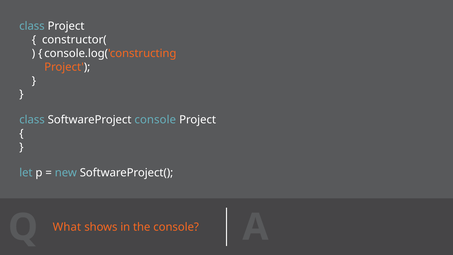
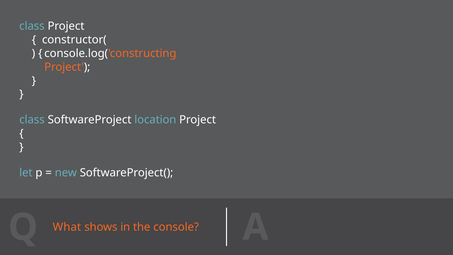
SoftwareProject console: console -> location (155, 120)
